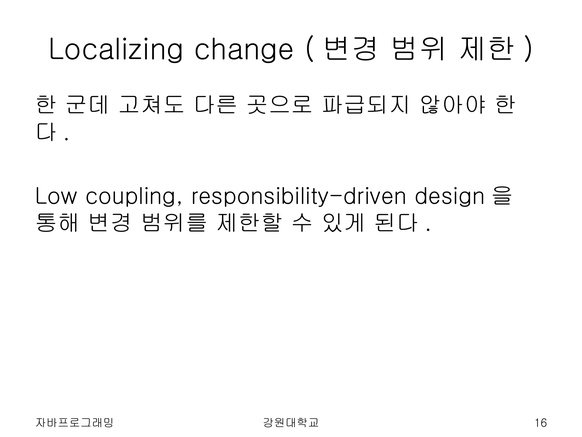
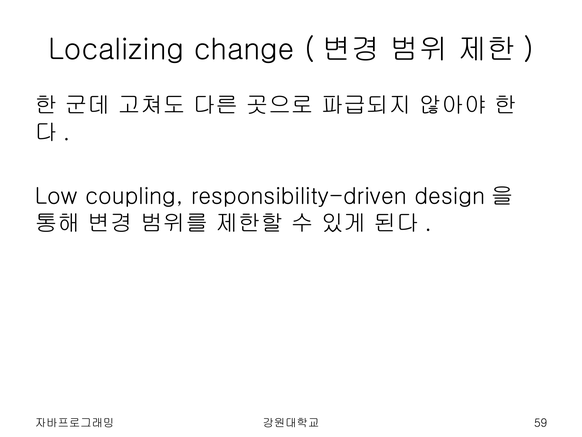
16: 16 -> 59 (541, 423)
